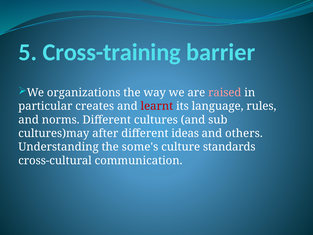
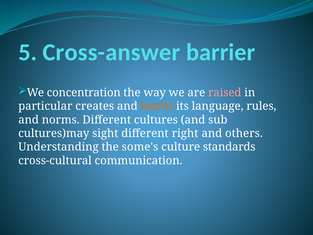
Cross-training: Cross-training -> Cross-answer (111, 52)
organizations: organizations -> concentration (84, 93)
learnt colour: red -> orange (157, 106)
after: after -> sight (105, 133)
ideas: ideas -> right (185, 133)
